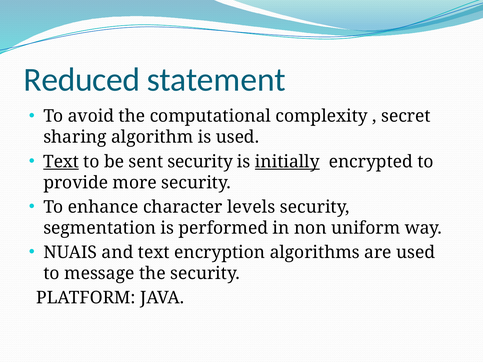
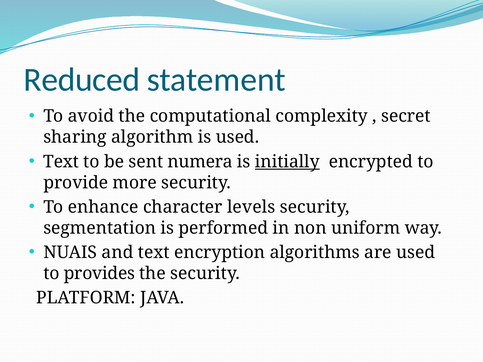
Text underline: present -> none (61, 162)
sent security: security -> numera (200, 162)
message: message -> provides (99, 274)
